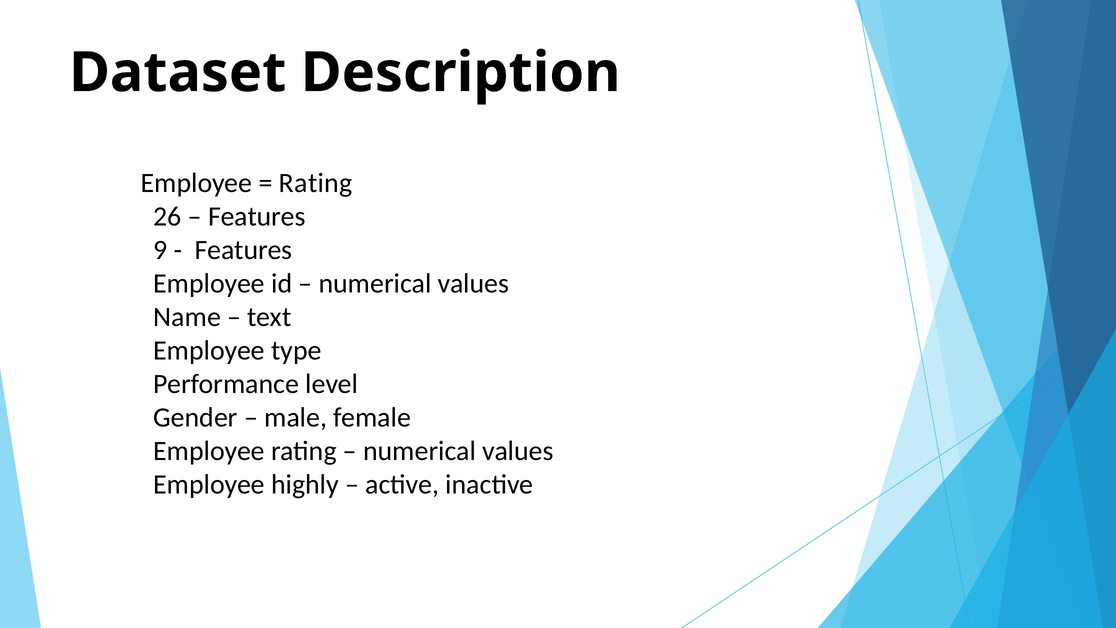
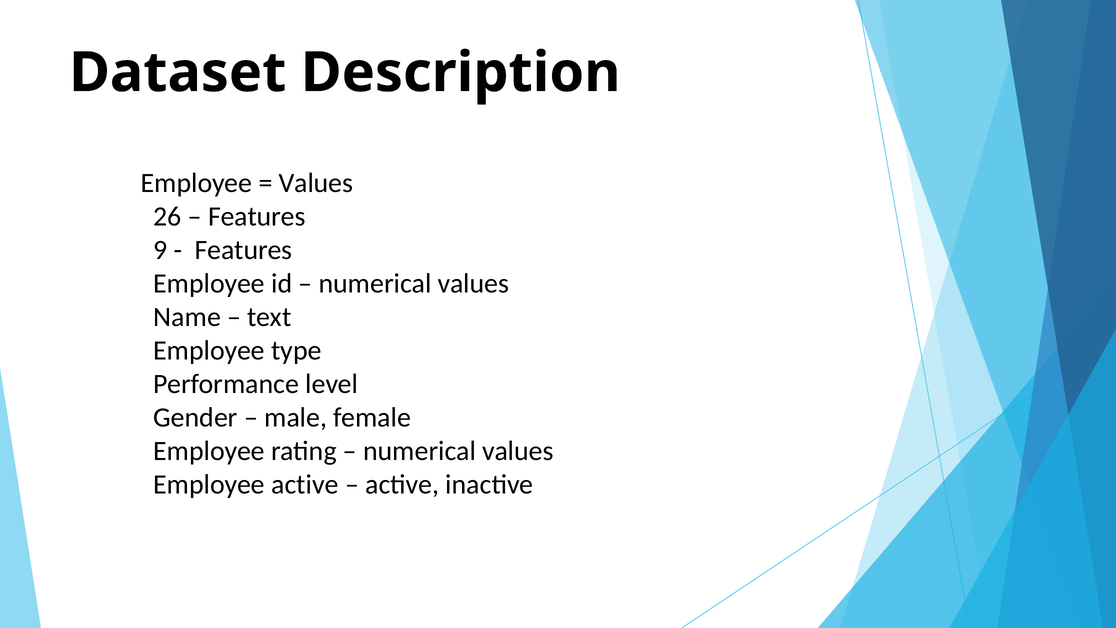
Rating: Rating -> Values (316, 183)
Employee highly: highly -> active (305, 485)
